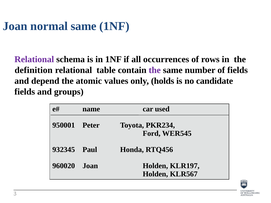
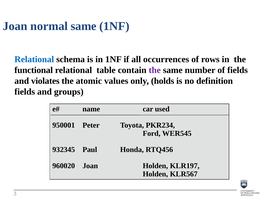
Relational colour: purple -> blue (34, 59)
definition: definition -> functional (34, 70)
depend: depend -> violates (45, 81)
candidate: candidate -> definition (215, 81)
